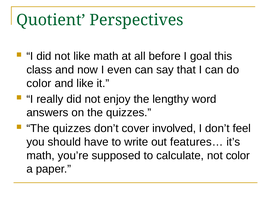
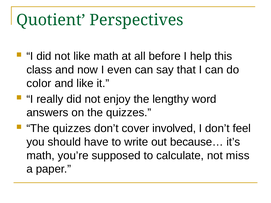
goal: goal -> help (201, 56)
features…: features… -> because… (197, 142)
not color: color -> miss (238, 156)
